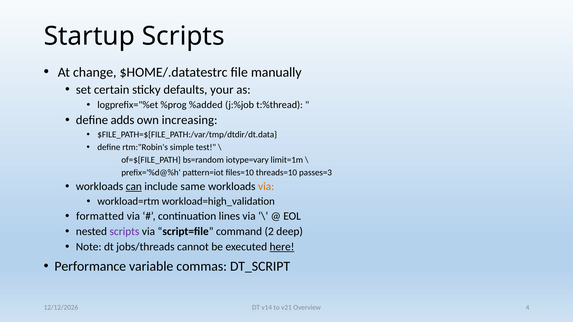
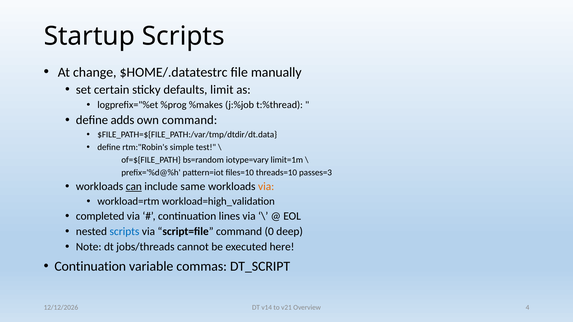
your: your -> limit (222, 90)
%added: %added -> %makes (206, 105)
own increasing: increasing -> command (190, 120)
formatted: formatted -> completed (100, 216)
scripts colour: purple -> blue (124, 232)
2: 2 -> 0 (269, 232)
here underline: present -> none (282, 247)
Performance: Performance -> Continuation (90, 266)
